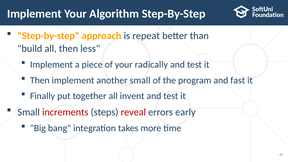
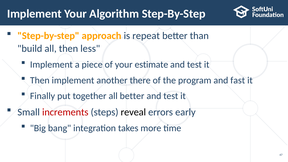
radically: radically -> estimate (151, 65)
another small: small -> there (140, 80)
all invent: invent -> better (132, 96)
reveal colour: red -> black (133, 112)
